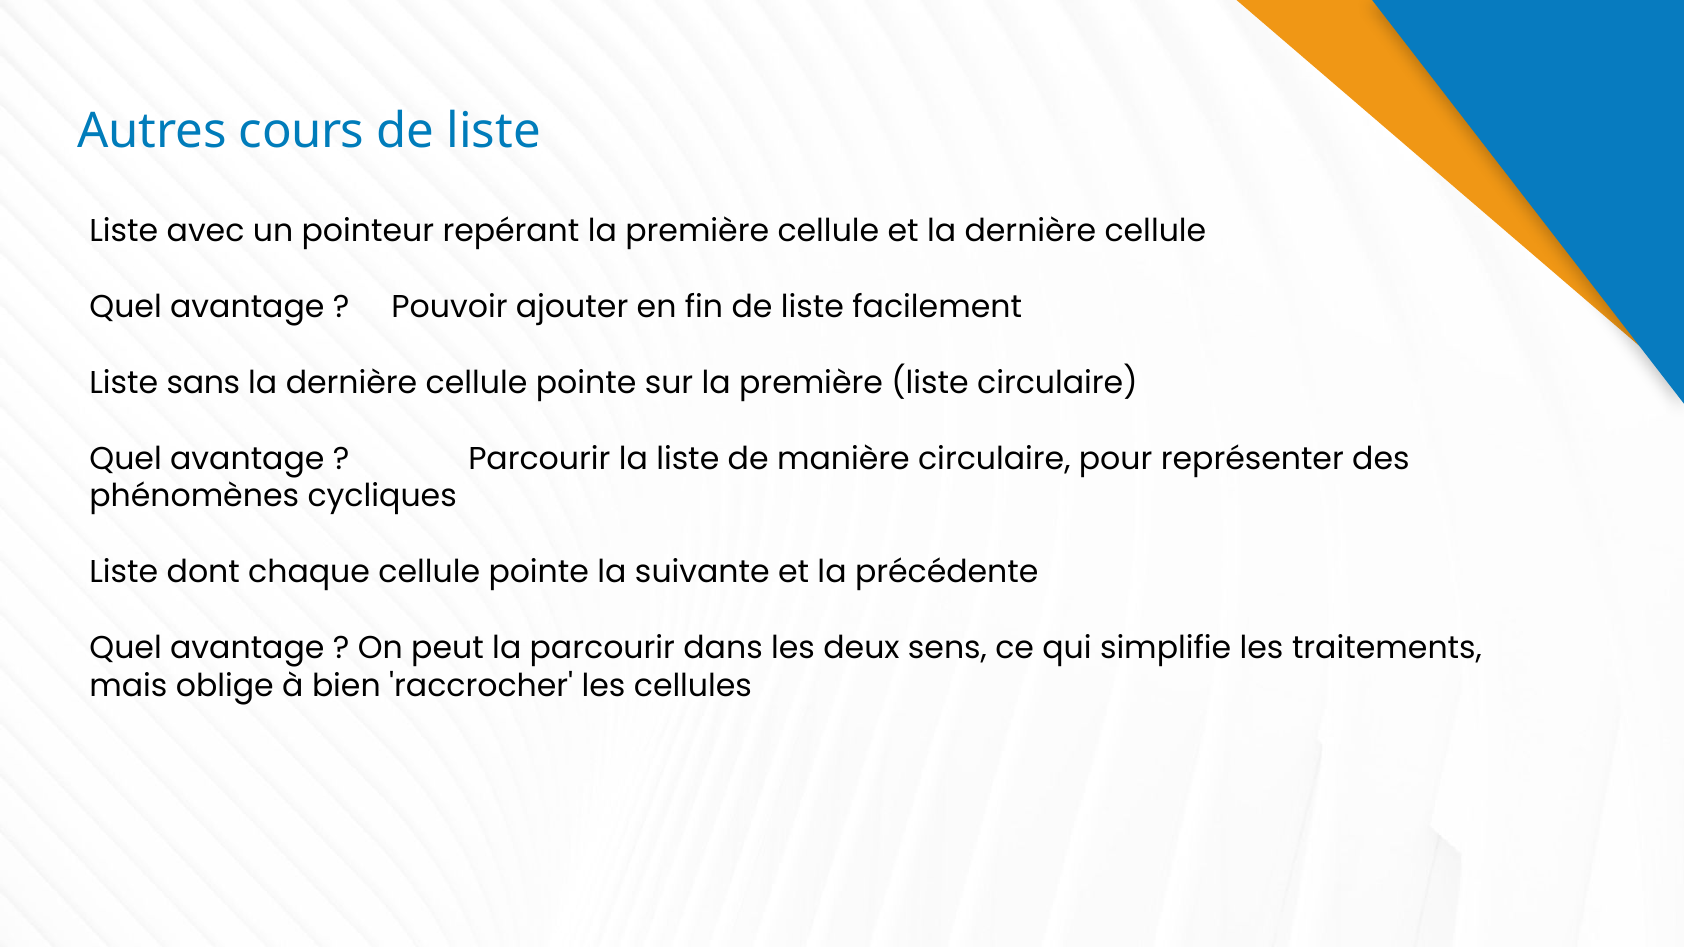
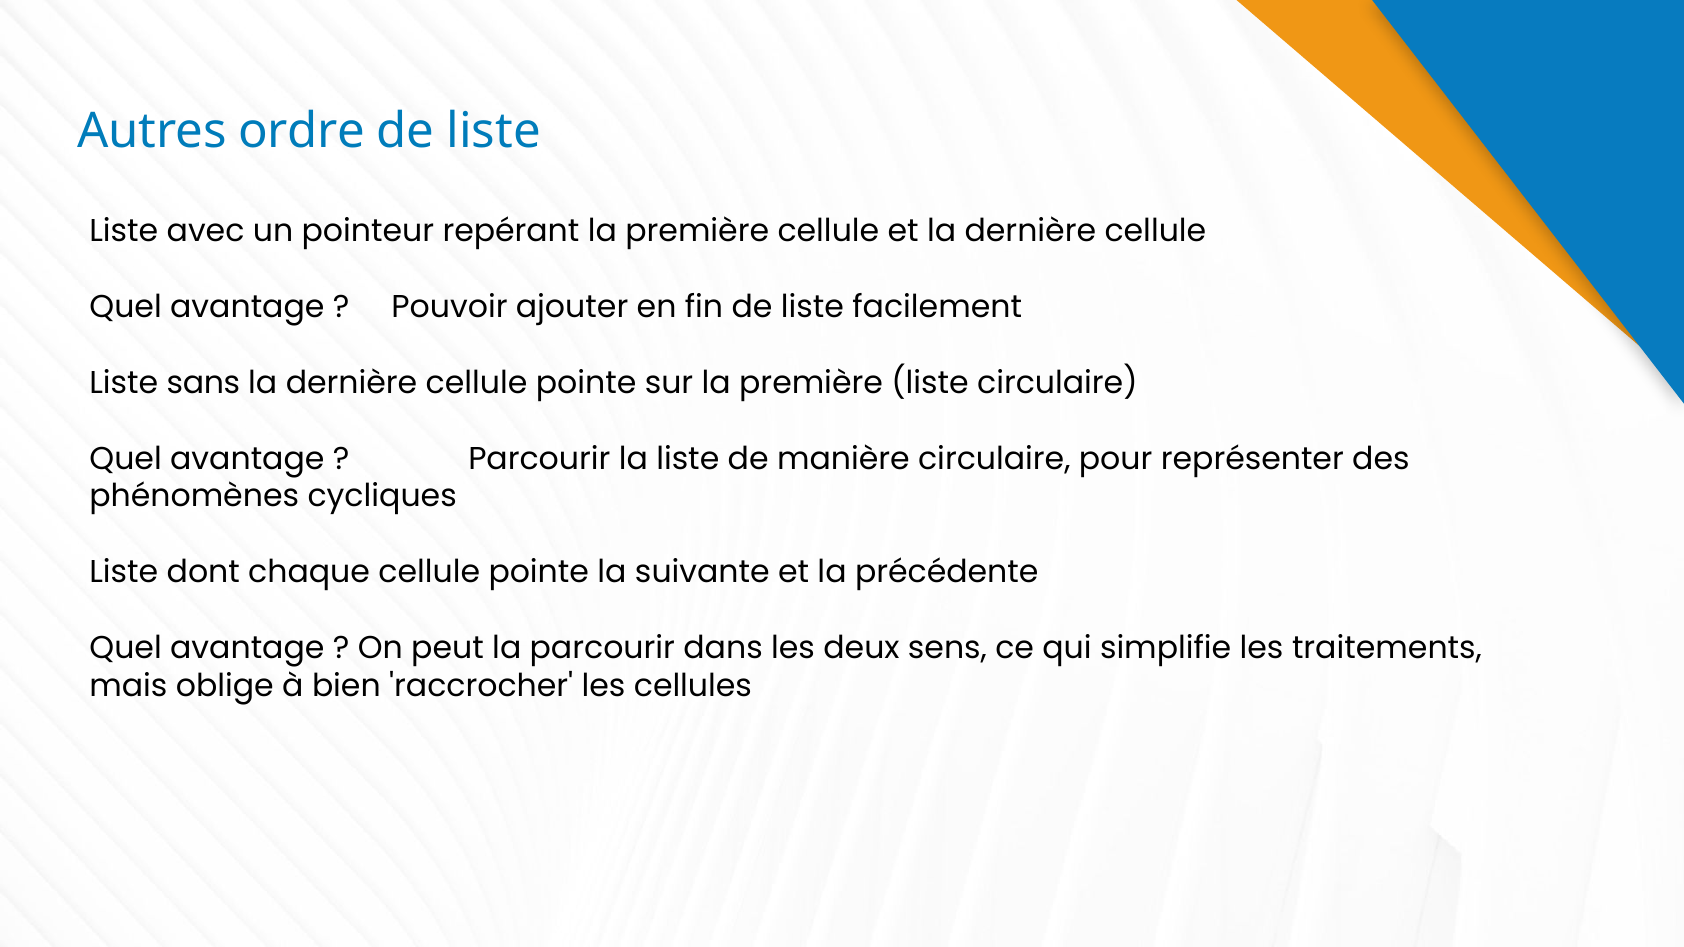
cours: cours -> ordre (302, 131)
